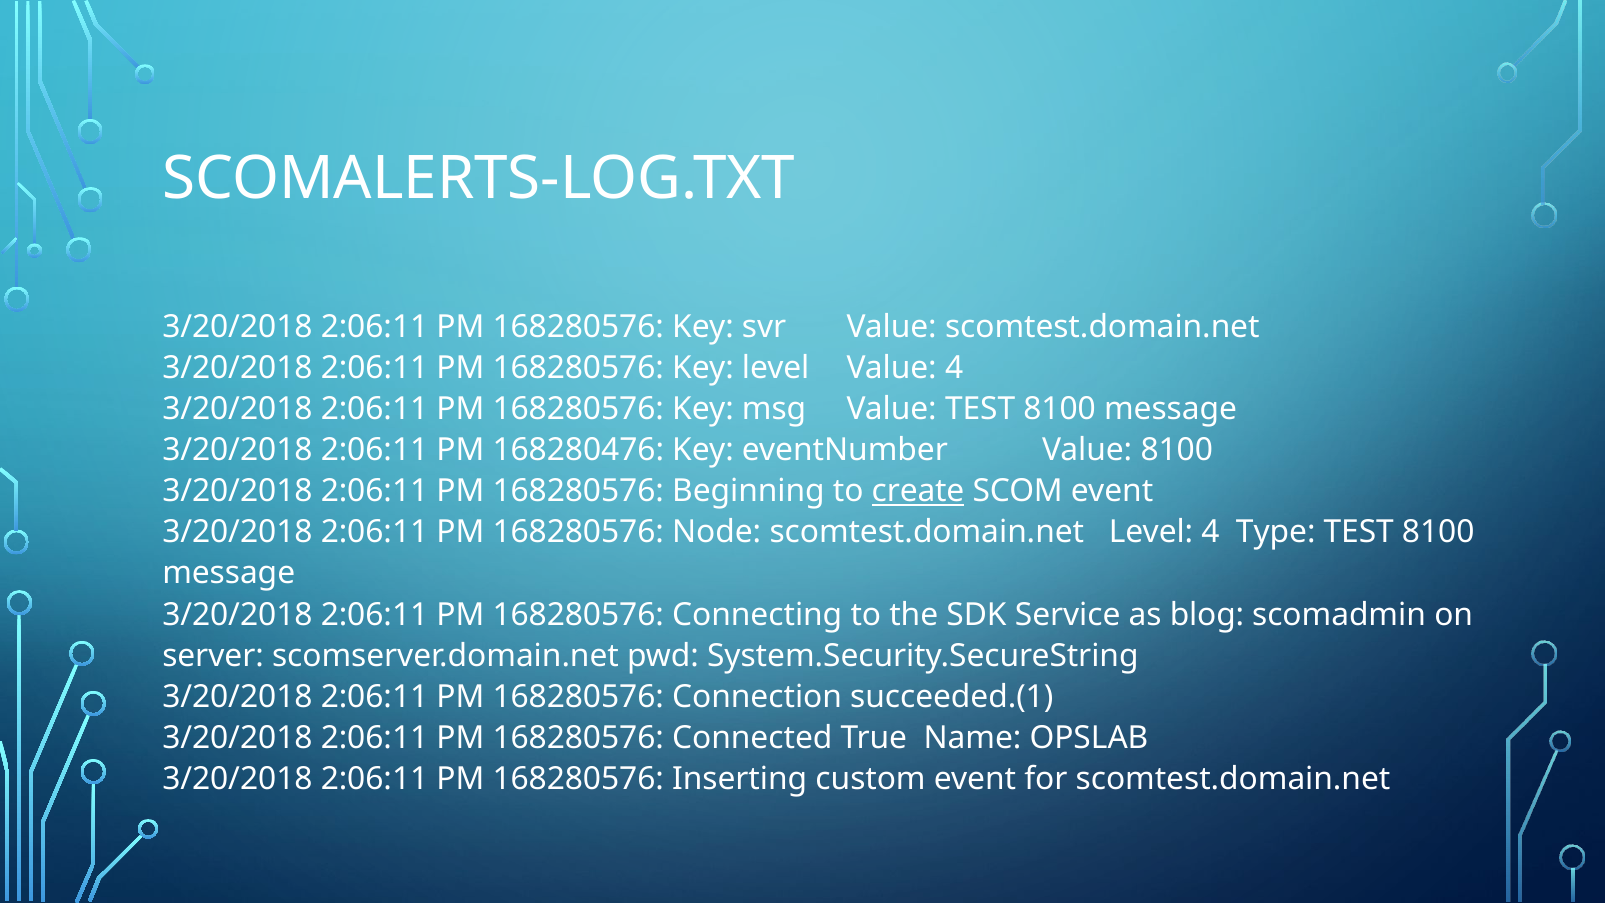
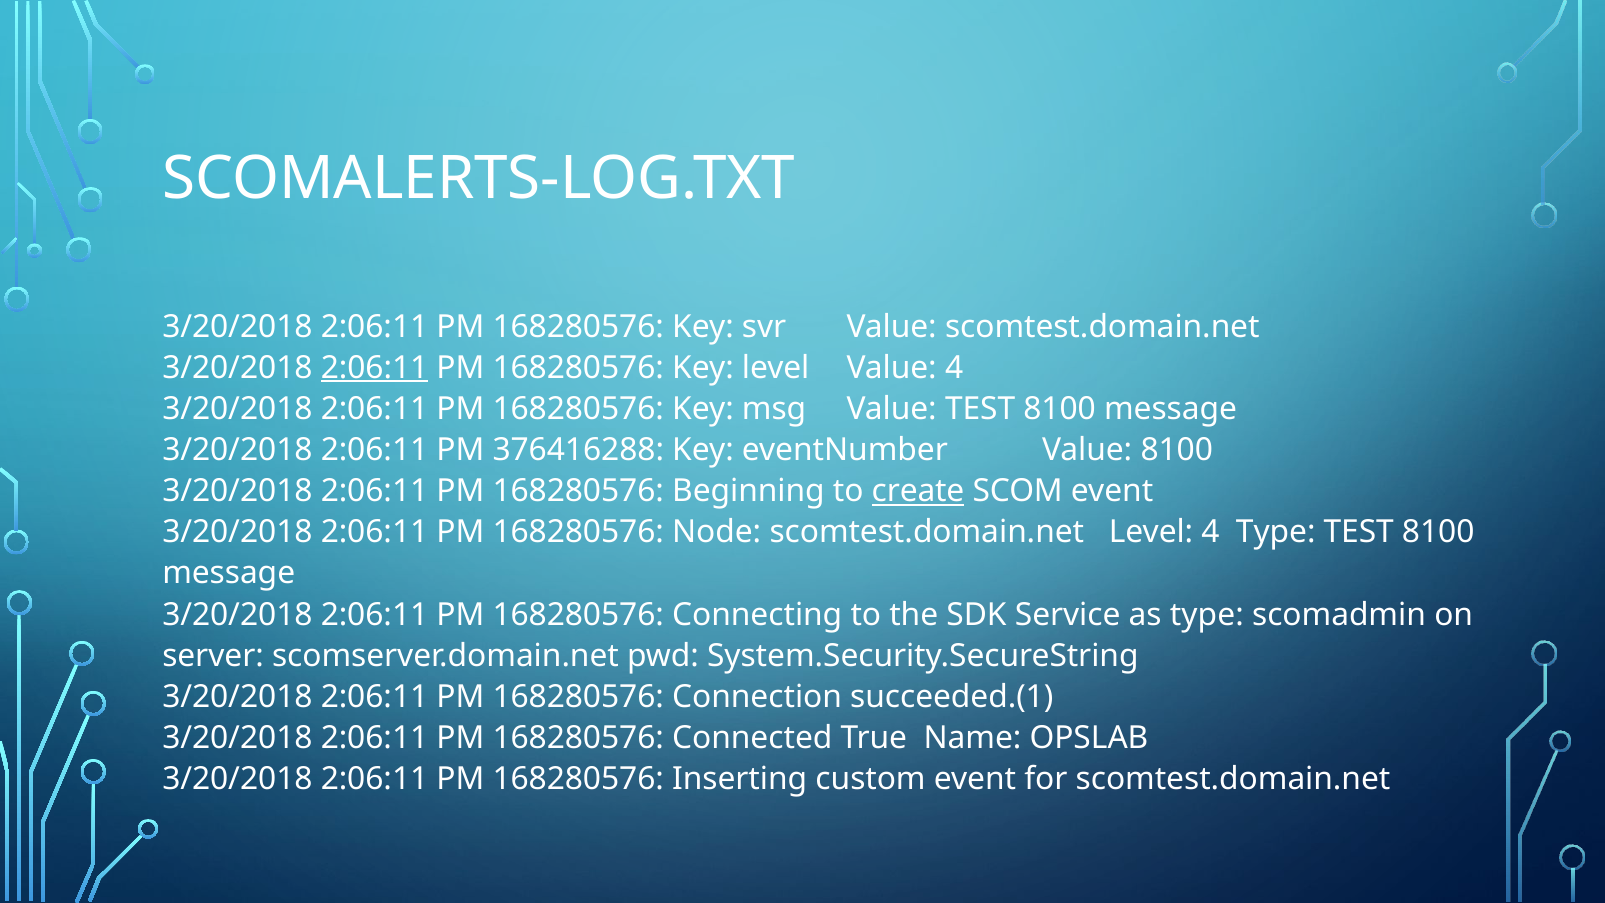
2:06:11 underline: none -> present (375, 368)
168280476: 168280476 -> 376416288 (578, 450)
as blog: blog -> type (1207, 614)
